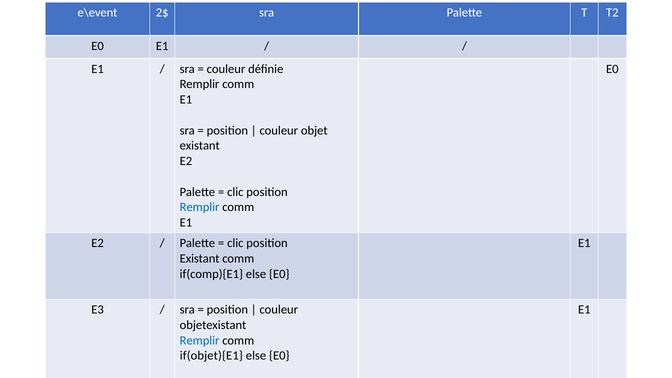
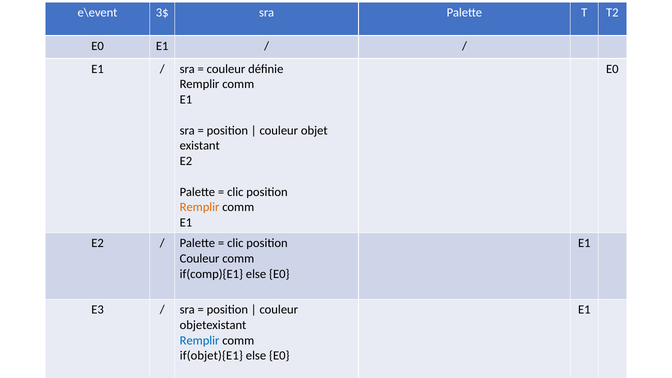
2$: 2$ -> 3$ (162, 13)
Remplir colour: blue -> orange (200, 207)
Existant: Existant -> Couleur (200, 258)
